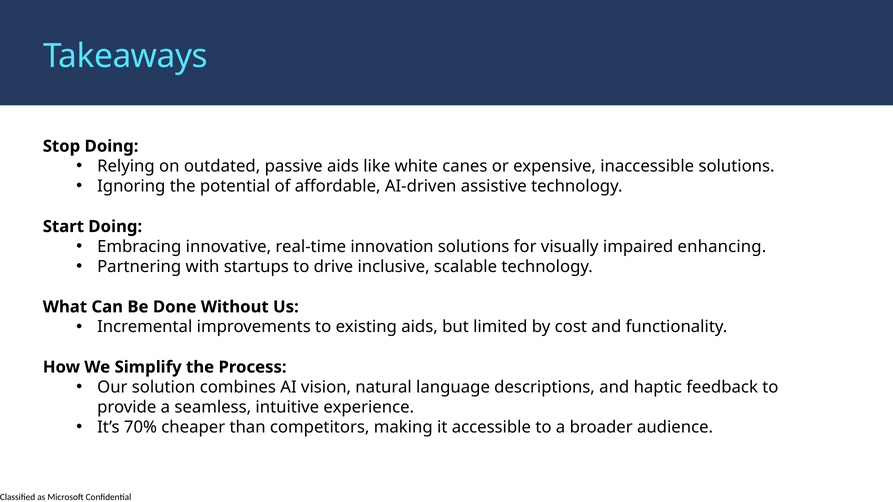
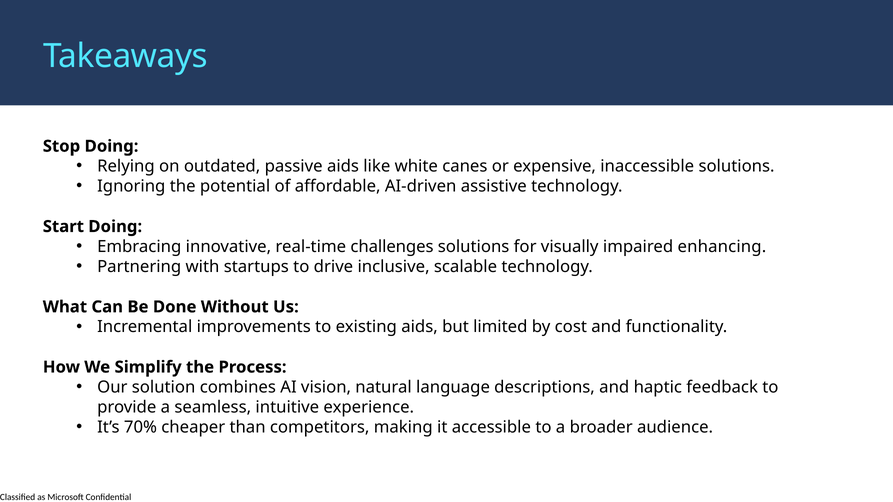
innovation: innovation -> challenges (392, 247)
